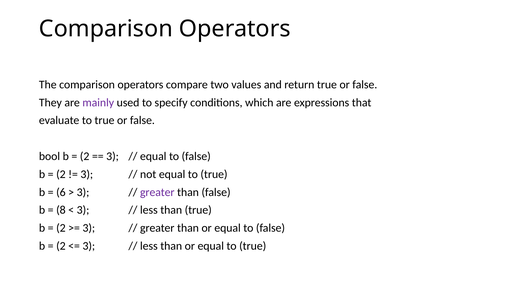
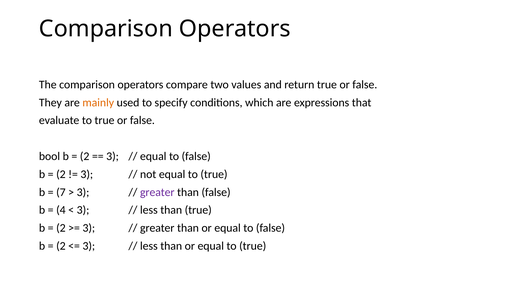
mainly colour: purple -> orange (98, 103)
6: 6 -> 7 (61, 192)
8: 8 -> 4 (61, 210)
